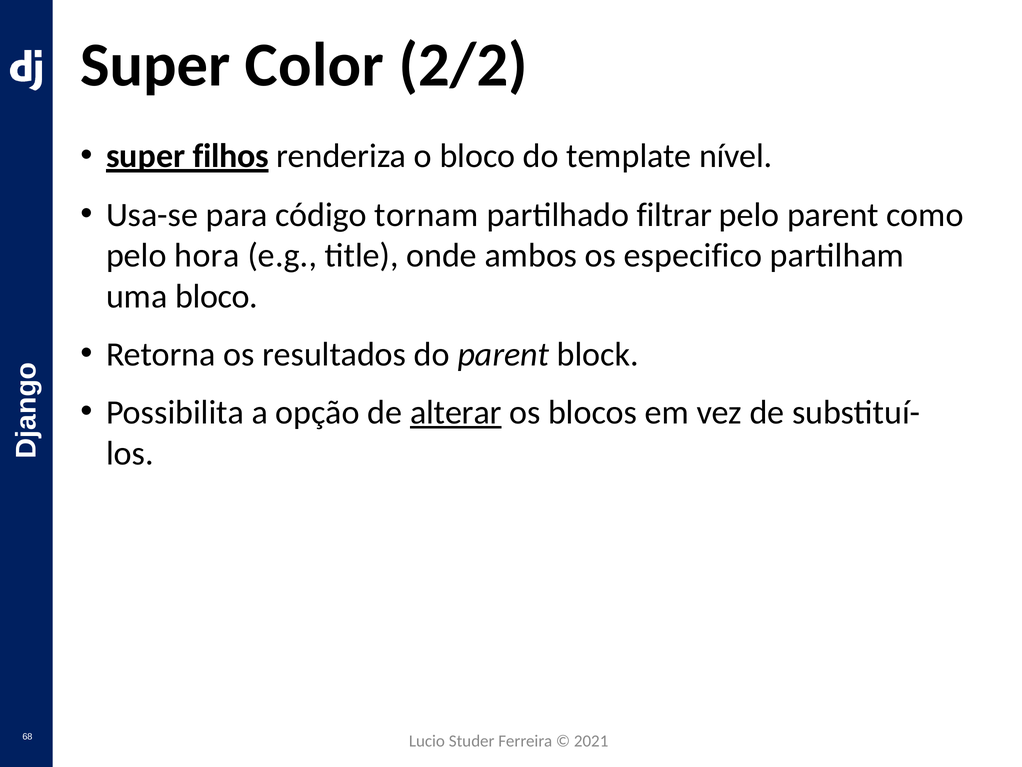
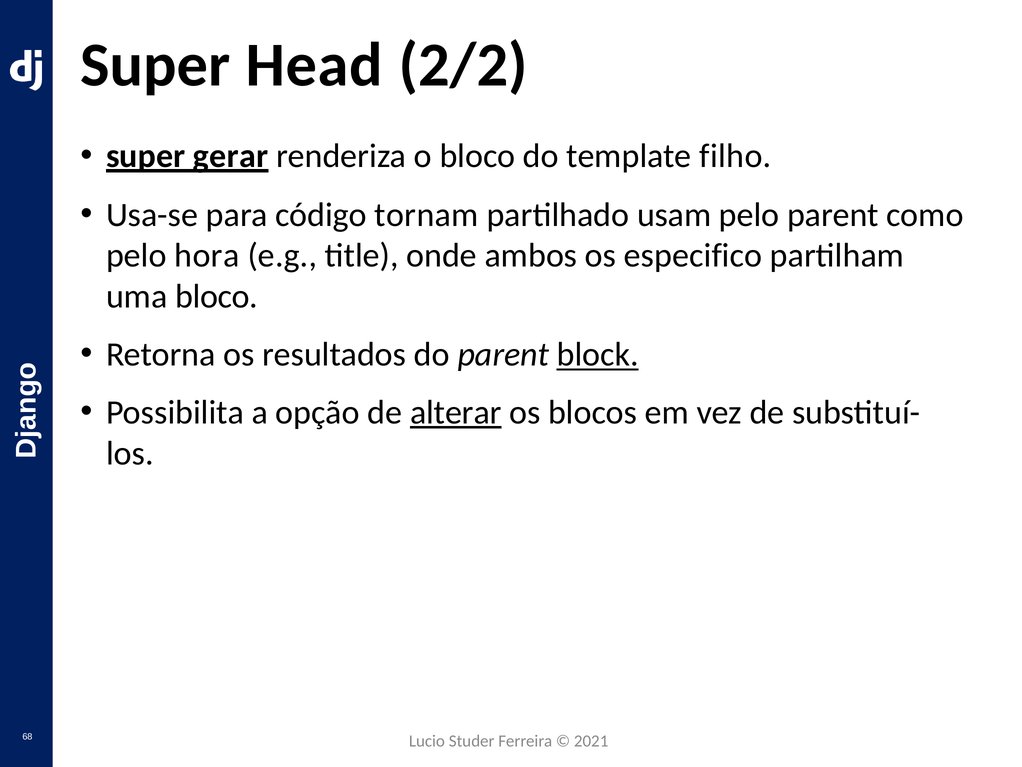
Color: Color -> Head (314, 65)
filhos: filhos -> gerar (231, 156)
nível: nível -> filho (735, 156)
filtrar: filtrar -> usam (674, 215)
block underline: none -> present (598, 354)
